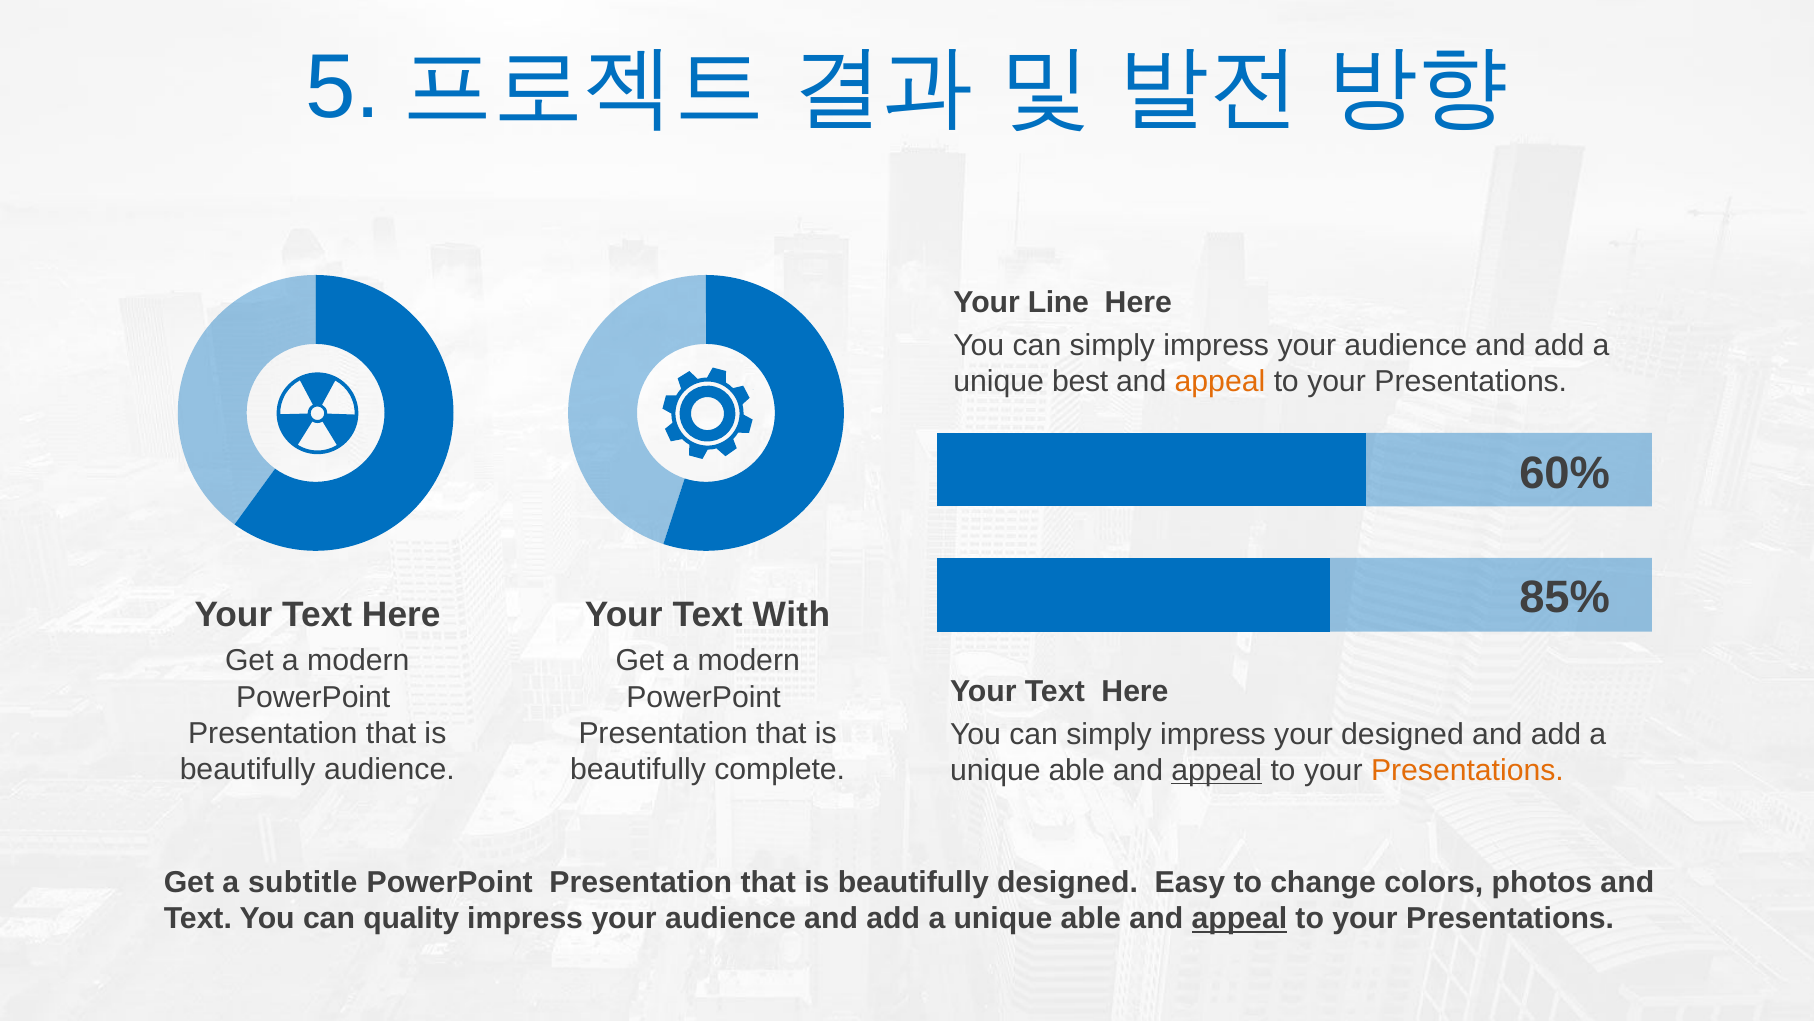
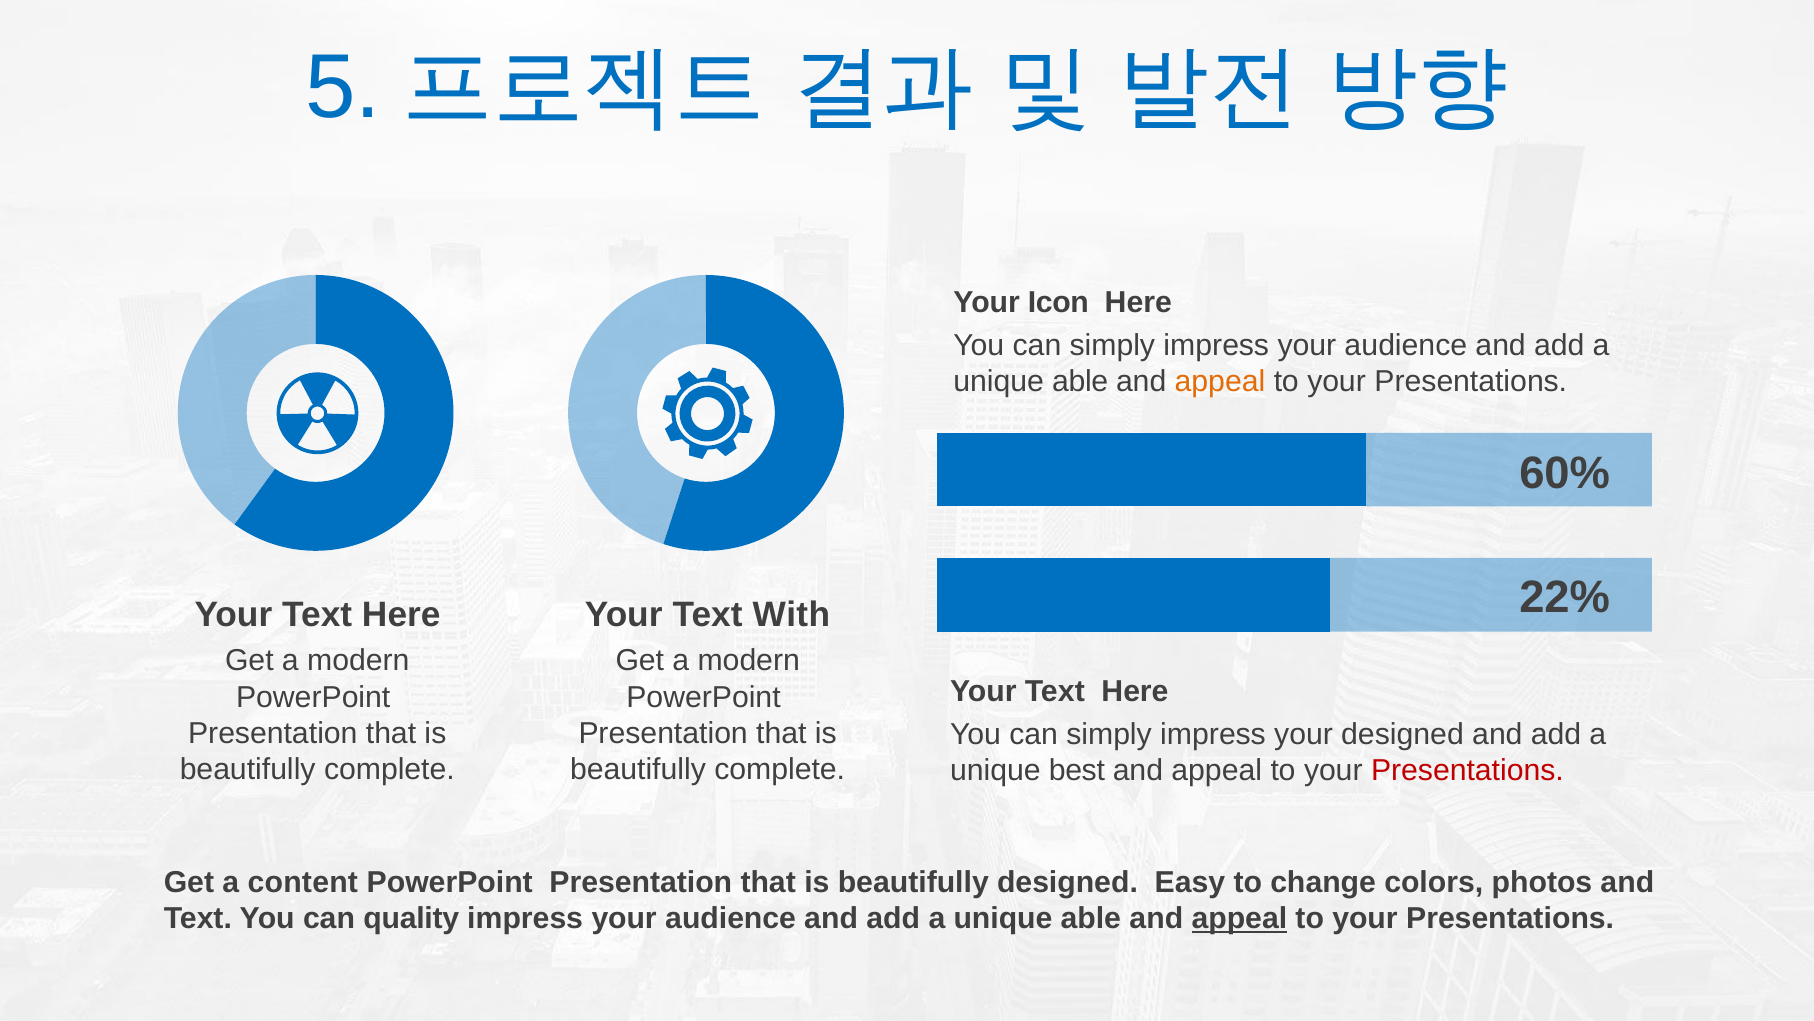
Line: Line -> Icon (1058, 302)
best: best -> able (1080, 381)
85%: 85% -> 22% (1565, 597)
audience: audience -> complete (389, 769)
able: able -> best (1077, 770)
appeal underline: present -> none (1217, 770)
Presentations colour: orange -> red (1467, 770)
subtitle: subtitle -> content (303, 882)
